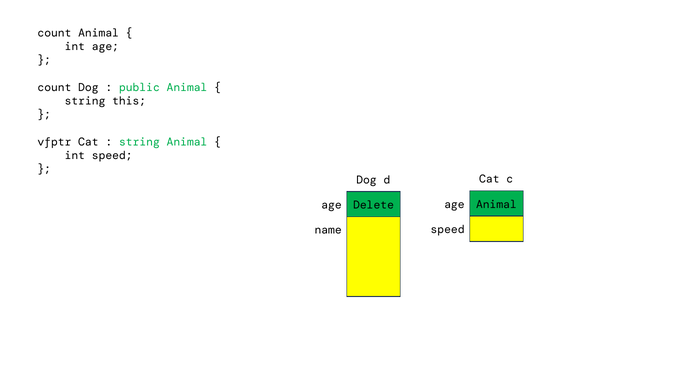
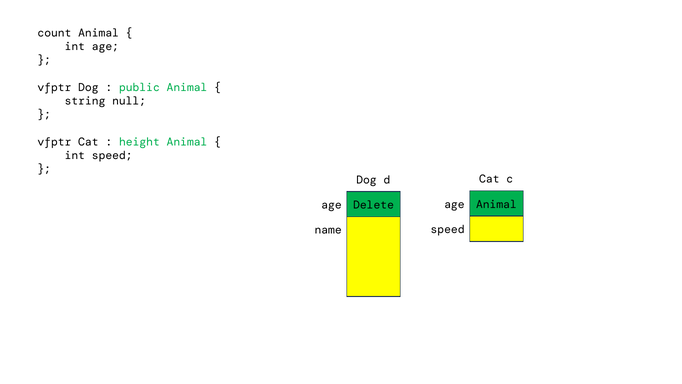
count: count -> vfptr (54, 87)
this: this -> null (129, 101)
string: string -> height (139, 142)
